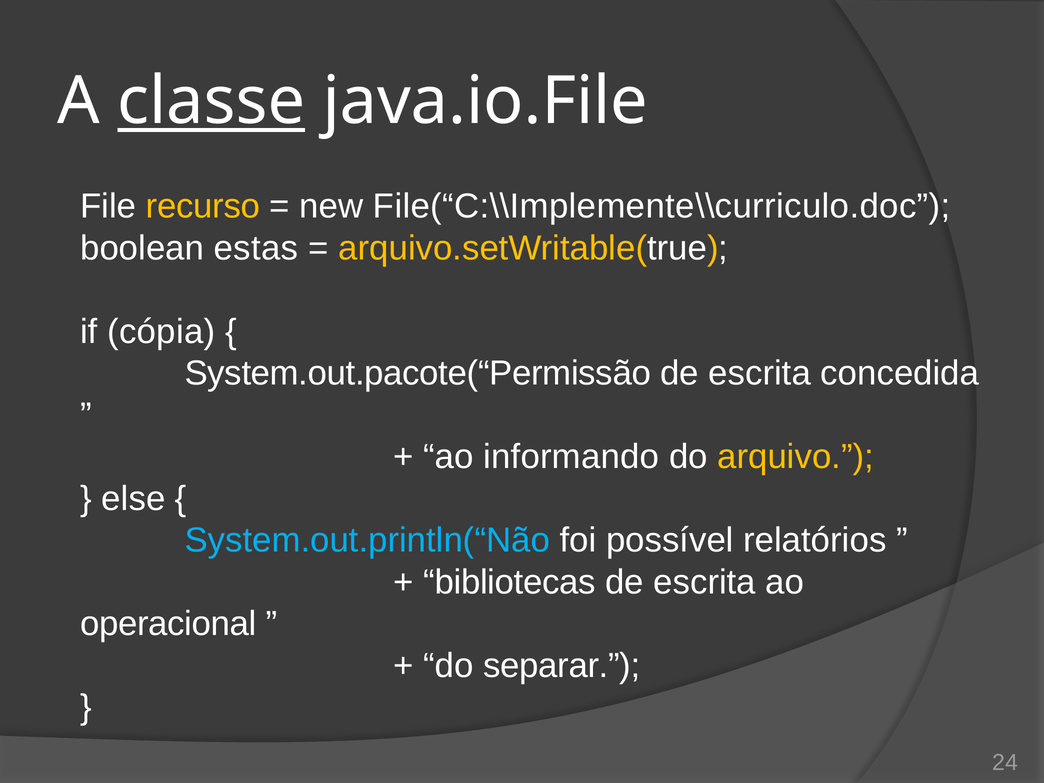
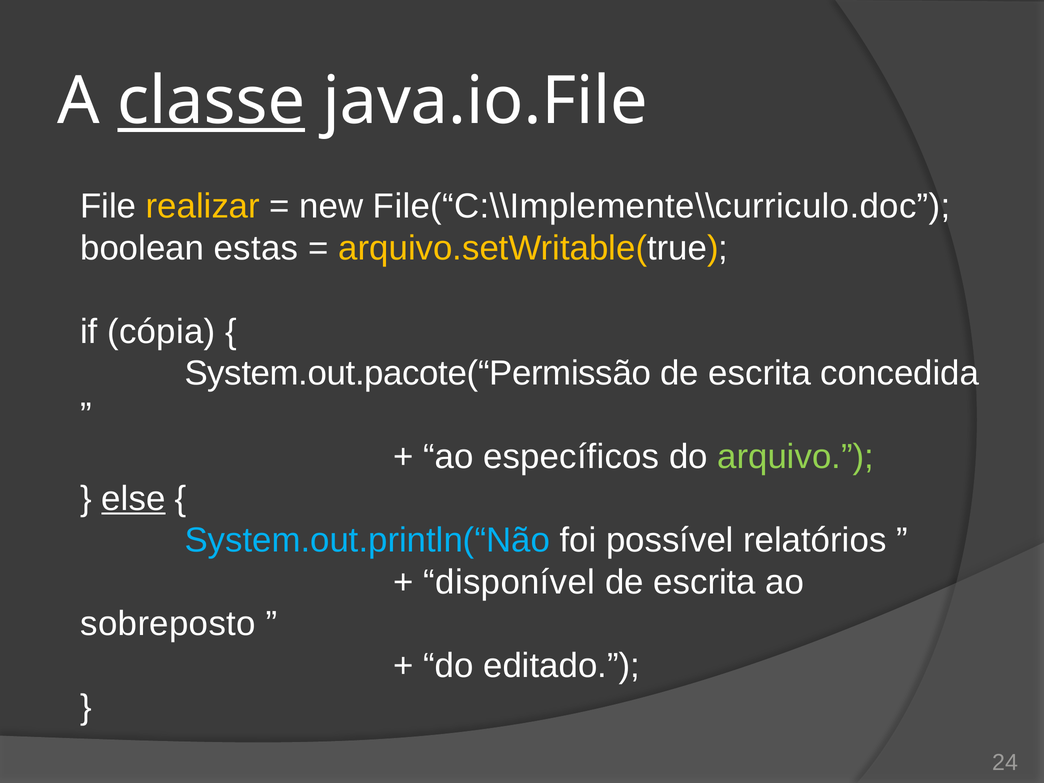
recurso: recurso -> realizar (203, 206)
informando: informando -> específicos (571, 457)
arquivo colour: yellow -> light green (796, 457)
else underline: none -> present (133, 499)
bibliotecas: bibliotecas -> disponível (509, 582)
operacional: operacional -> sobreposto (168, 624)
separar: separar -> editado (562, 666)
